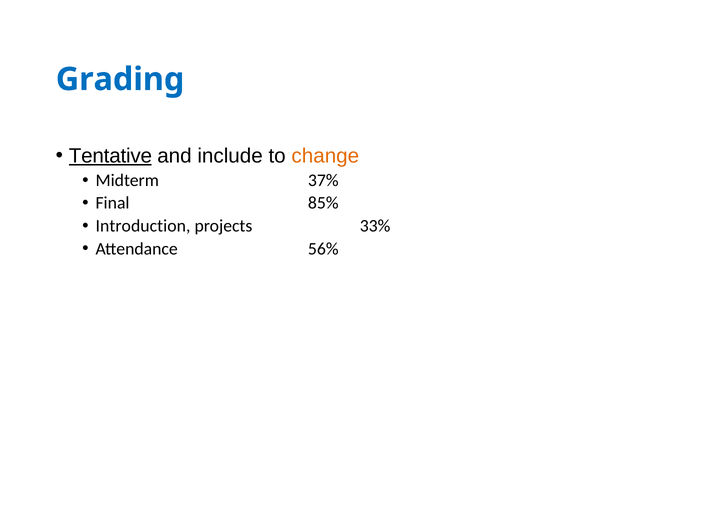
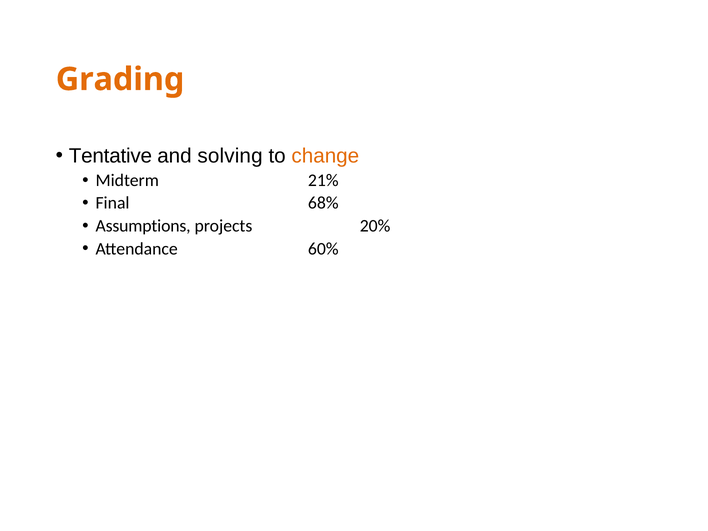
Grading colour: blue -> orange (120, 79)
Tentative underline: present -> none (110, 156)
include: include -> solving (230, 156)
37%: 37% -> 21% (323, 180)
85%: 85% -> 68% (323, 203)
Introduction: Introduction -> Assumptions (143, 226)
33%: 33% -> 20% (375, 226)
56%: 56% -> 60% (323, 249)
